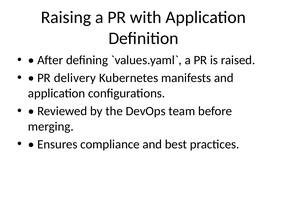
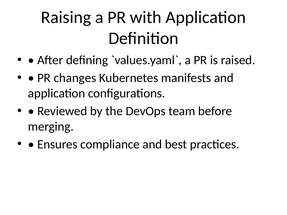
delivery: delivery -> changes (75, 78)
